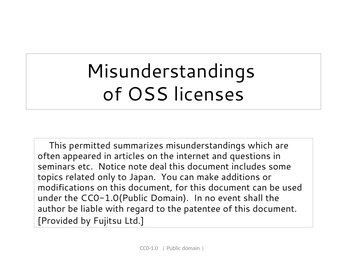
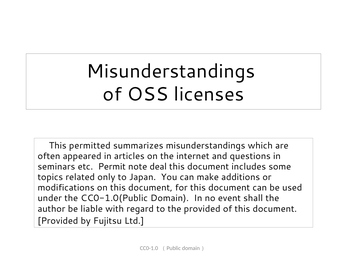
Notice: Notice -> Permit (112, 167)
the patentee: patentee -> provided (202, 209)
